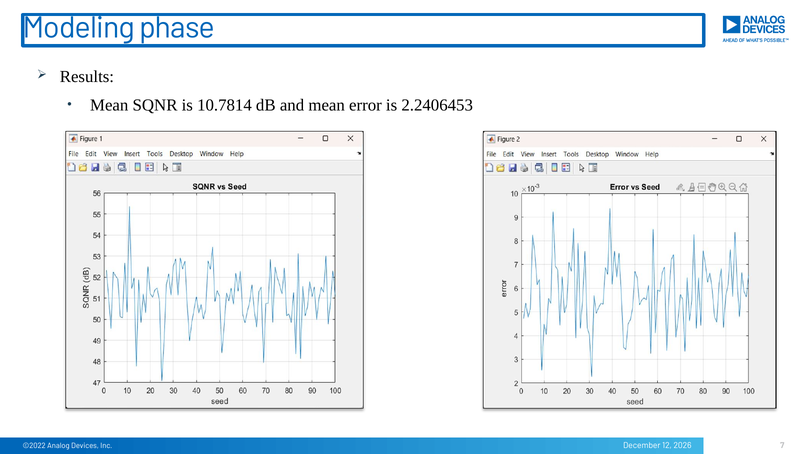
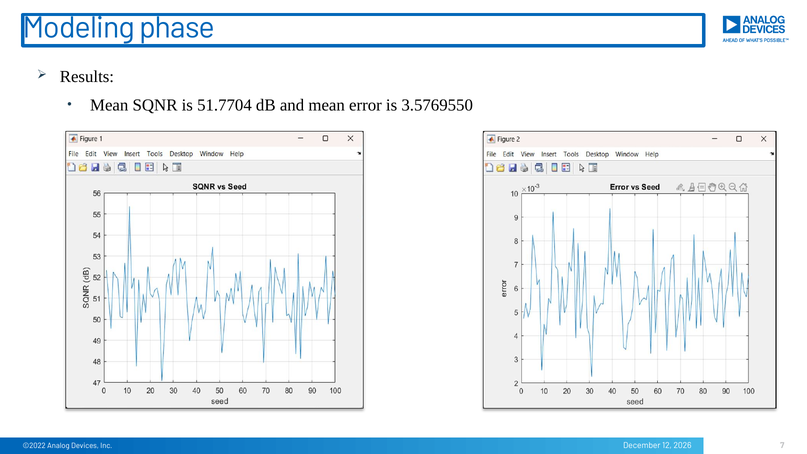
10.7814: 10.7814 -> 51.7704 (224, 105)
2.2406453: 2.2406453 -> 3.5769550 (437, 105)
